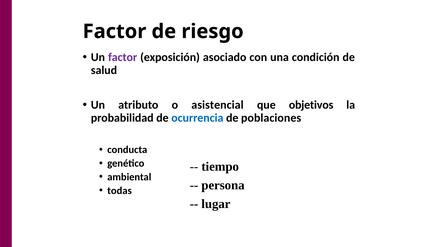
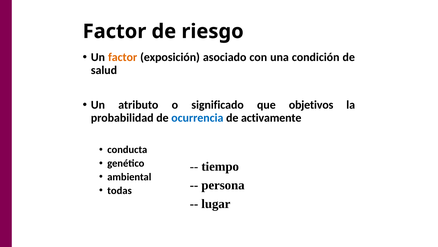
factor colour: purple -> orange (123, 57)
asistencial: asistencial -> significado (218, 105)
poblaciones: poblaciones -> activamente (271, 118)
